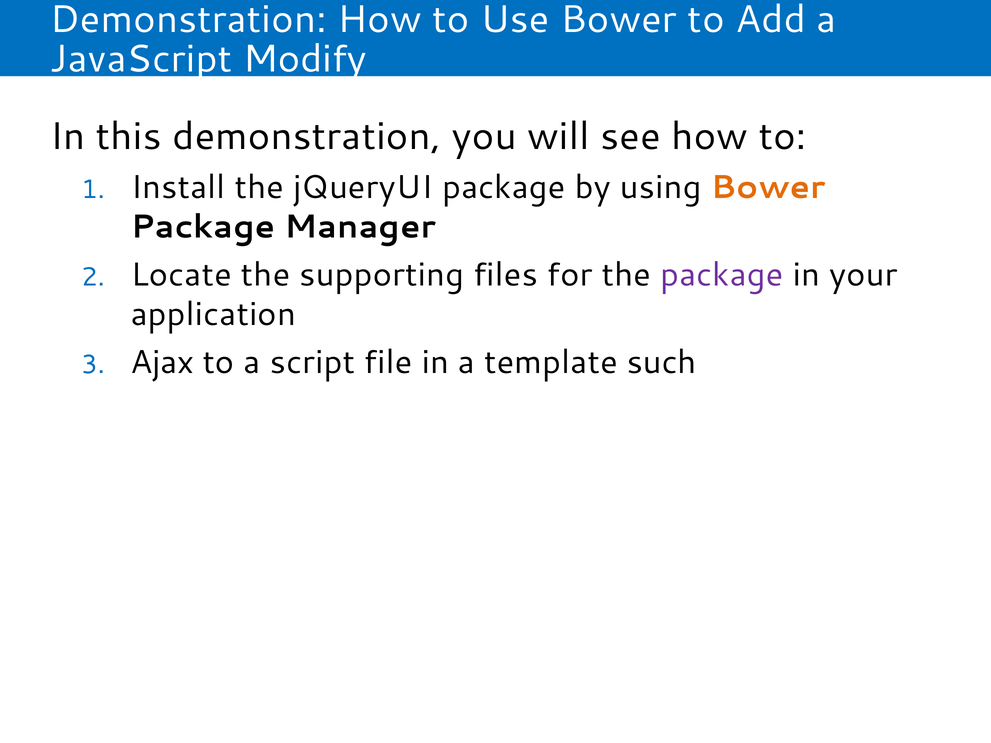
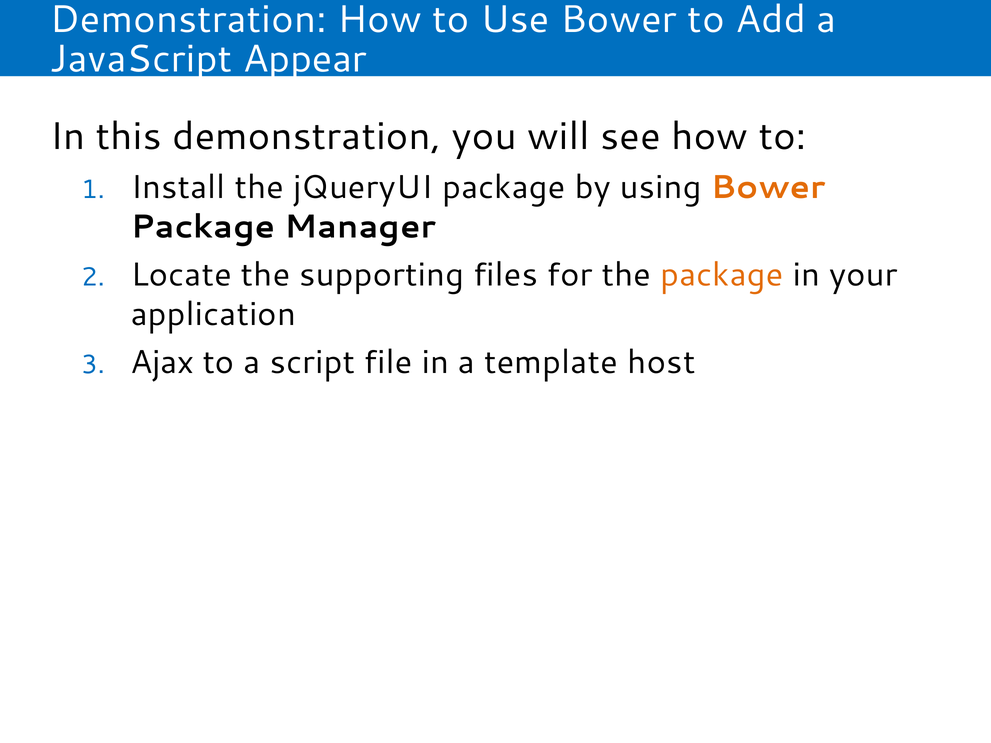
Modify: Modify -> Appear (305, 59)
package colour: purple -> orange (722, 275)
such: such -> host (661, 362)
